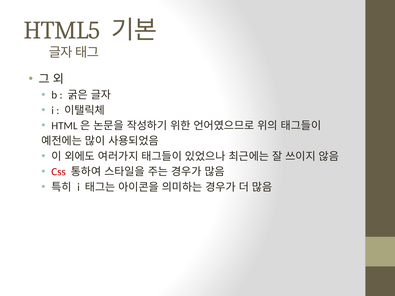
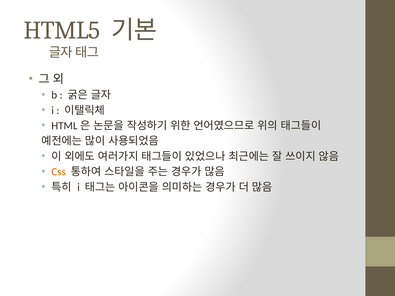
Css colour: red -> orange (59, 172)
